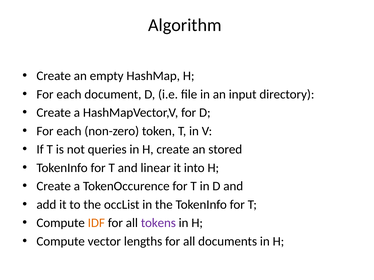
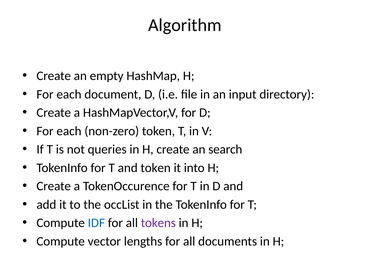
stored: stored -> search (225, 150)
and linear: linear -> token (156, 168)
IDF colour: orange -> blue (96, 223)
